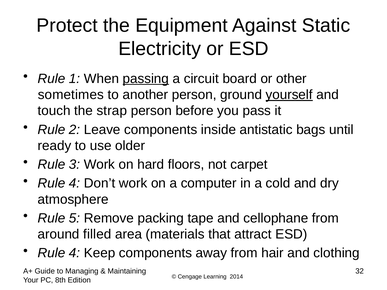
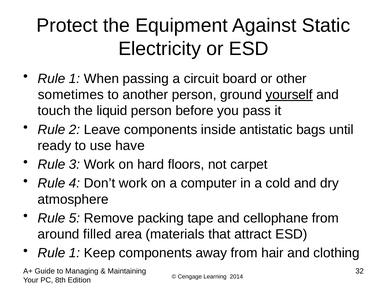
passing underline: present -> none (146, 79)
strap: strap -> liquid (112, 111)
older: older -> have (130, 146)
4: 4 -> 1 (75, 253)
